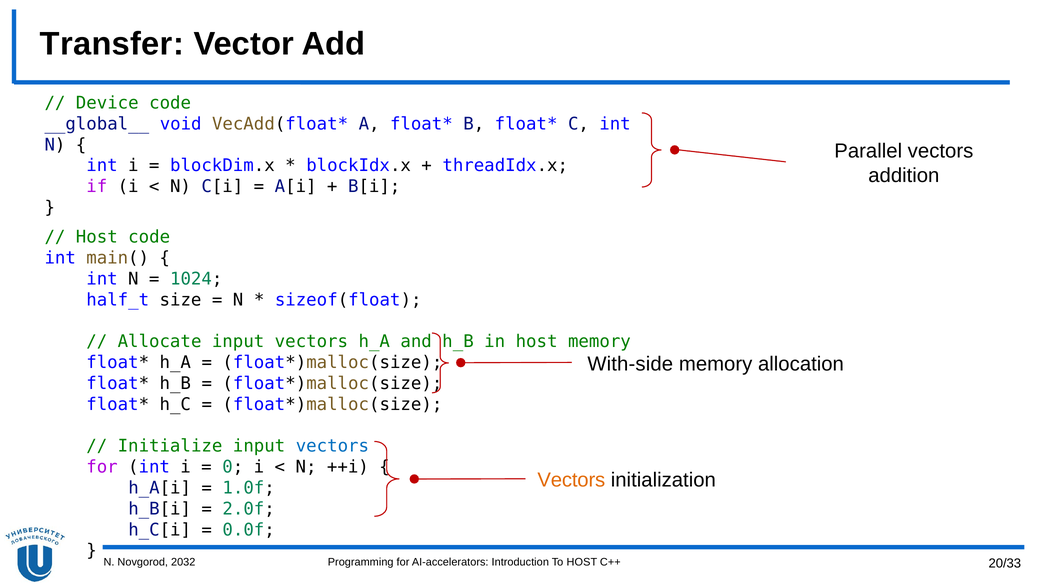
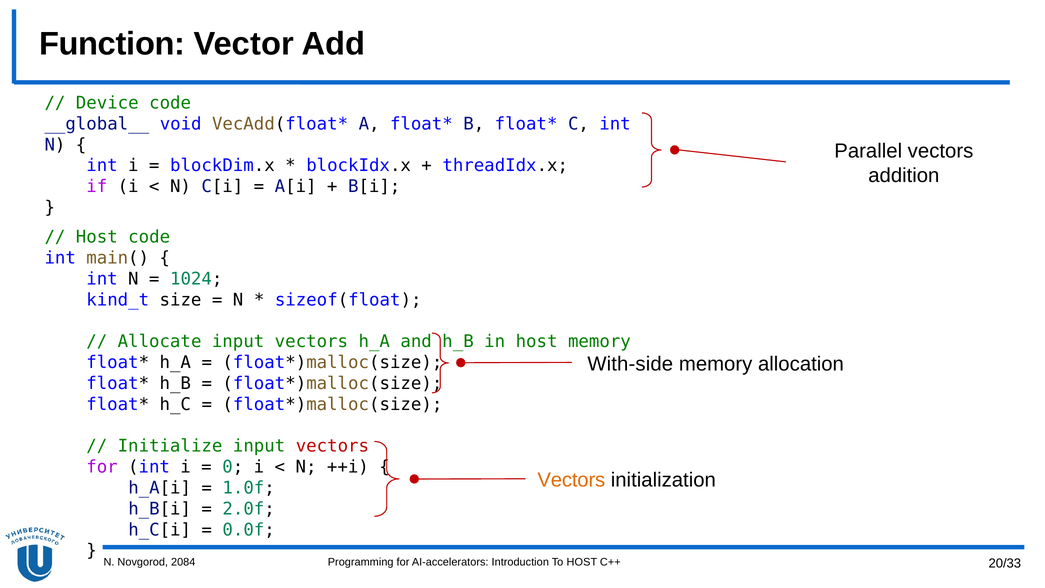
Transfer: Transfer -> Function (112, 44)
half_t: half_t -> kind_t (118, 300)
vectors colour: blue -> red (332, 446)
2032: 2032 -> 2084 (183, 562)
